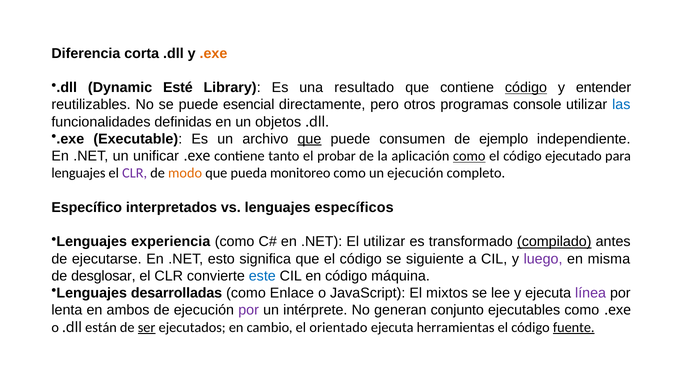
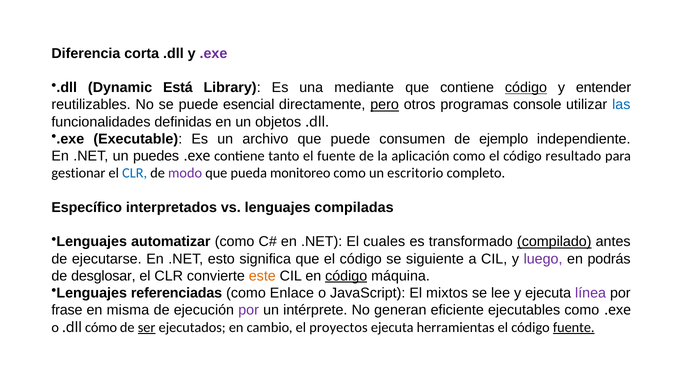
.exe colour: orange -> purple (213, 53)
Esté: Esté -> Está (178, 88)
resultado: resultado -> mediante (364, 88)
pero underline: none -> present (385, 105)
que underline: present -> none (309, 139)
unificar: unificar -> puedes (156, 156)
el probar: probar -> fuente (336, 156)
como underline: present -> none (469, 156)
ejecutado: ejecutado -> resultado (573, 156)
lenguajes: lenguajes -> gestionar (78, 173)
CLR colour: purple -> blue (135, 173)
modo colour: orange -> purple (185, 173)
un ejecución: ejecución -> escritorio (415, 173)
específicos: específicos -> compiladas (354, 207)
experiencia: experiencia -> automatizar (171, 242)
El utilizar: utilizar -> cuales (384, 242)
misma: misma -> podrás (609, 259)
este colour: blue -> orange (262, 276)
código underline: none -> present (346, 276)
desarrolladas: desarrolladas -> referenciadas (177, 293)
lenta: lenta -> frase (67, 310)
ambos: ambos -> misma (128, 310)
conjunto: conjunto -> eficiente (457, 310)
están: están -> cómo (101, 327)
orientado: orientado -> proyectos (338, 327)
